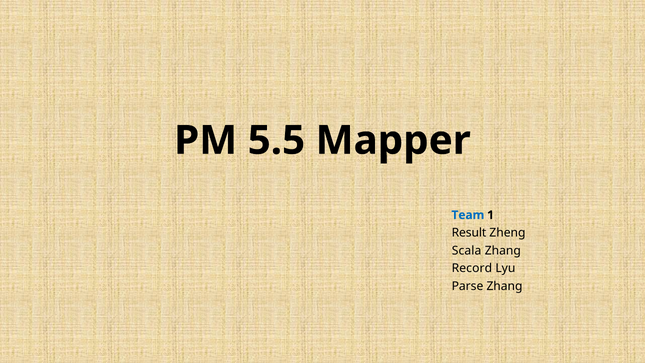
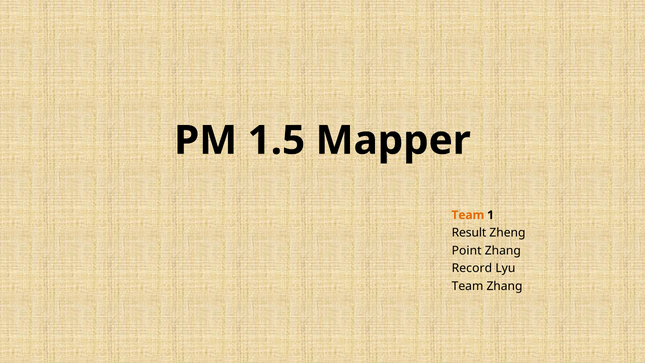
5.5: 5.5 -> 1.5 (276, 140)
Team colour: blue -> orange (468, 215)
Scala: Scala -> Point (467, 251)
Parse: Parse -> Team (467, 286)
